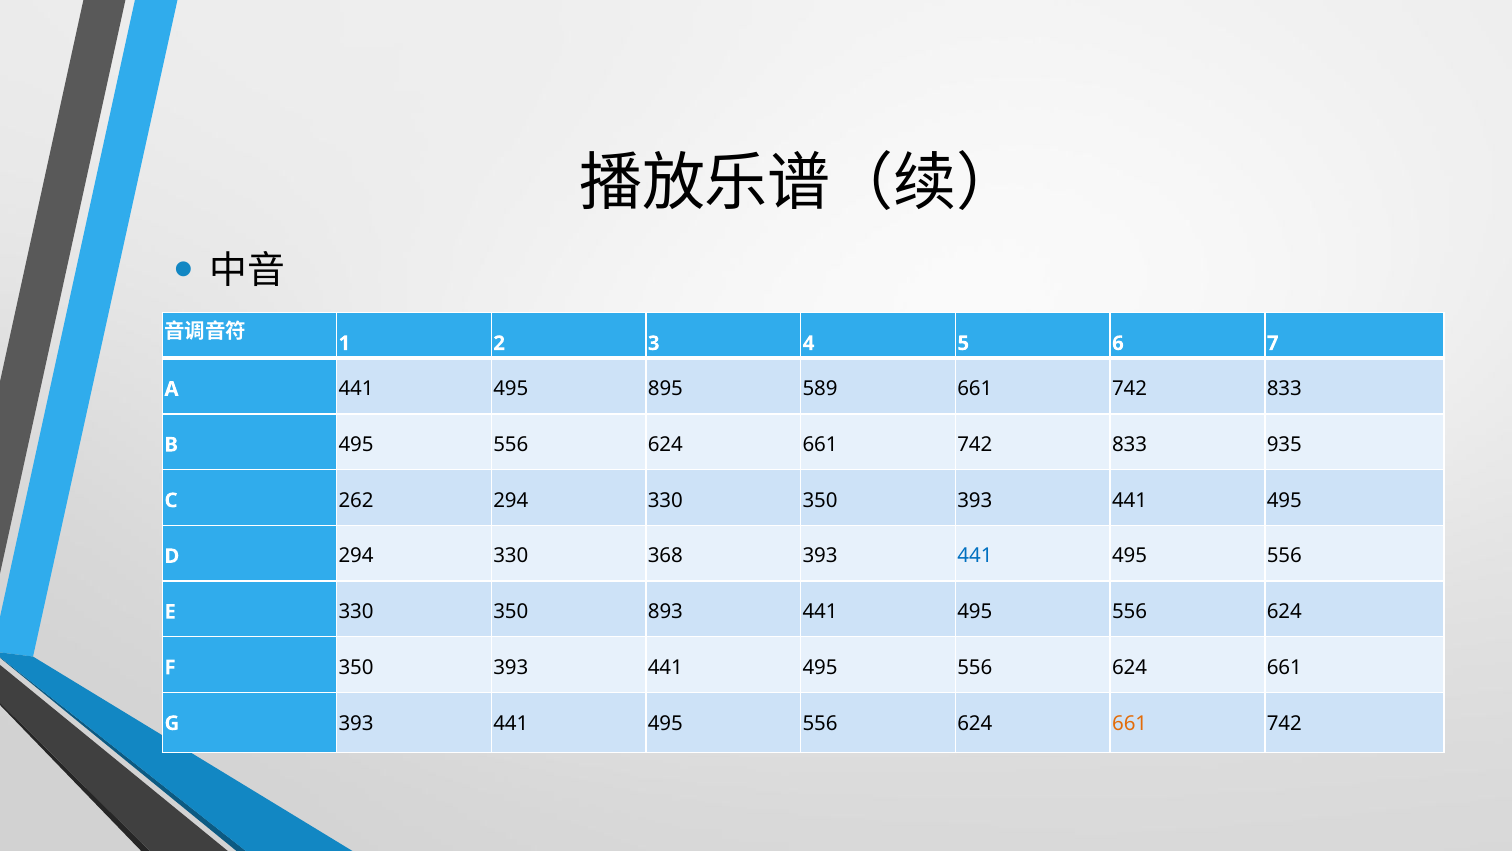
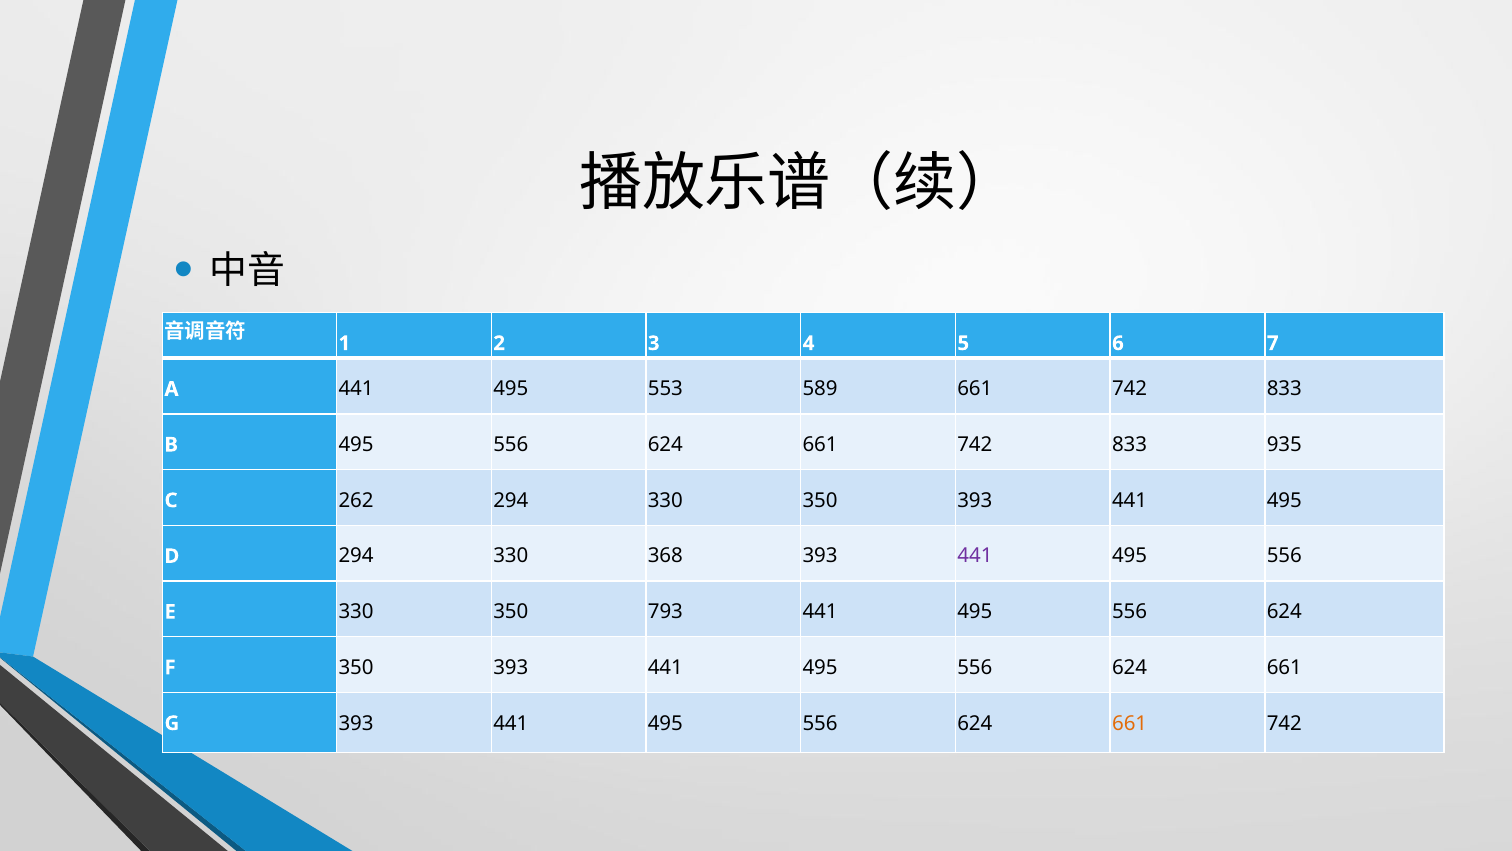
895: 895 -> 553 (665, 389)
441 colour: blue -> purple (975, 556)
893: 893 -> 793 (665, 612)
